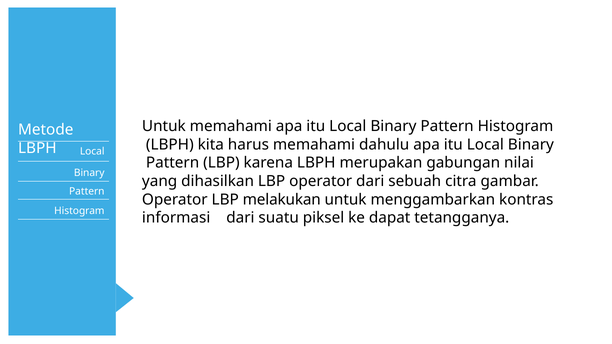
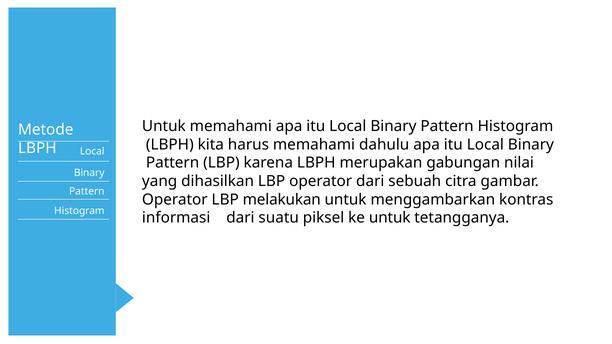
ke dapat: dapat -> untuk (390, 218)
